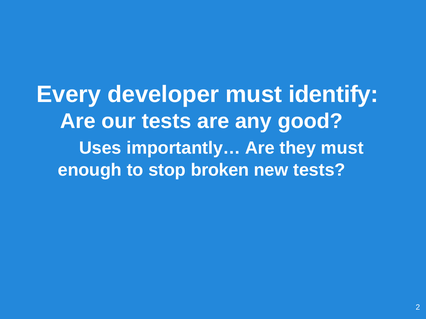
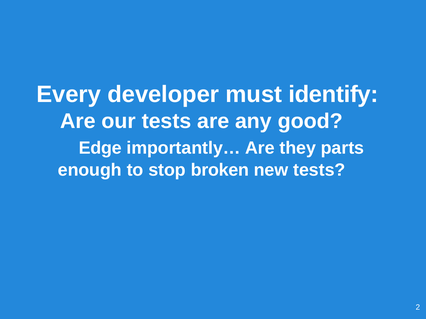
Uses: Uses -> Edge (100, 148)
they must: must -> parts (343, 148)
